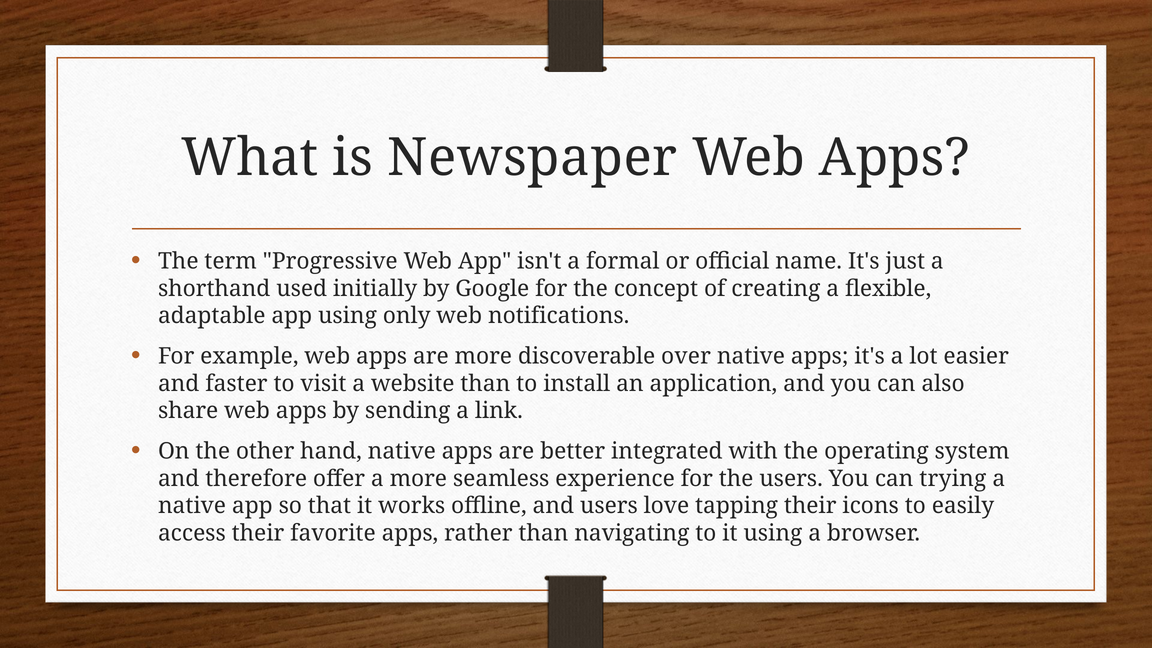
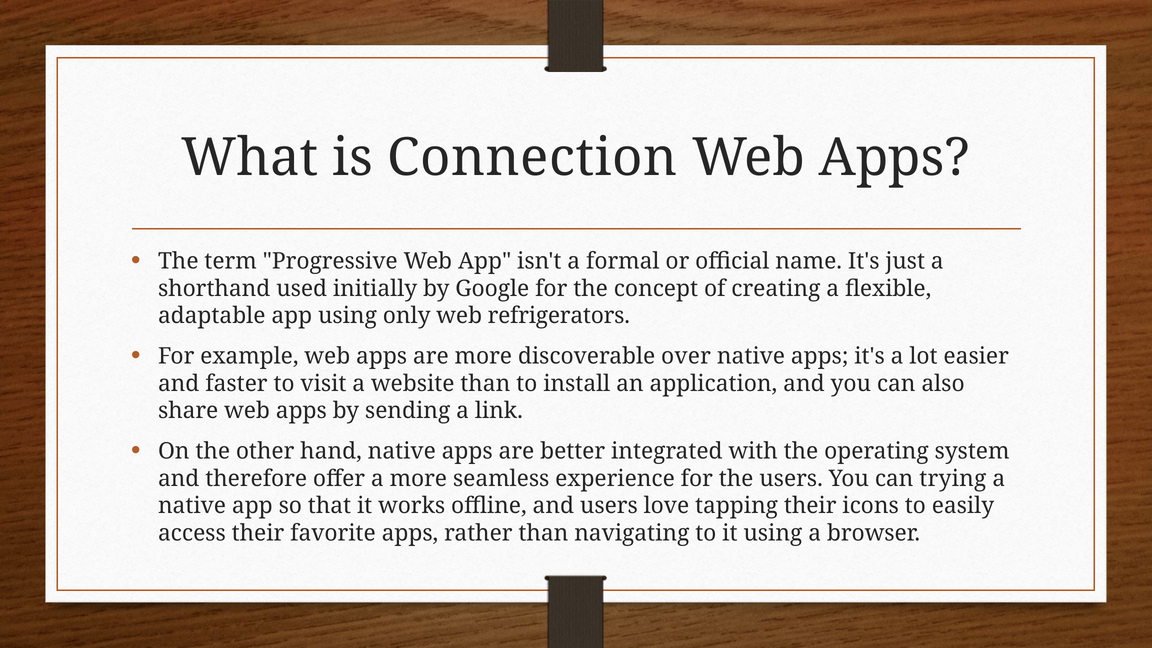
Newspaper: Newspaper -> Connection (532, 158)
notifications: notifications -> refrigerators (559, 316)
